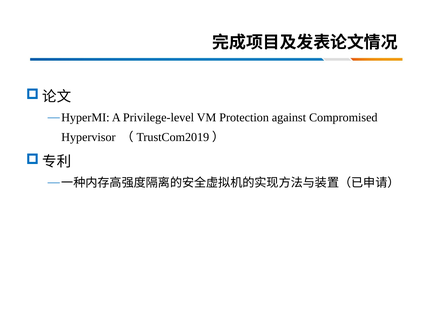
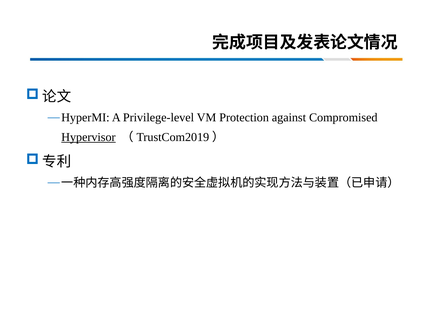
Hypervisor underline: none -> present (88, 137)
